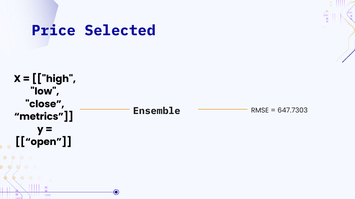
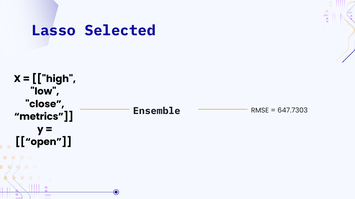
Price: Price -> Lasso (54, 31)
